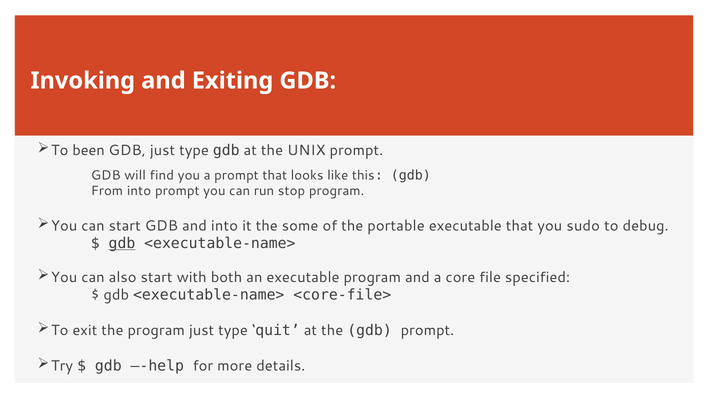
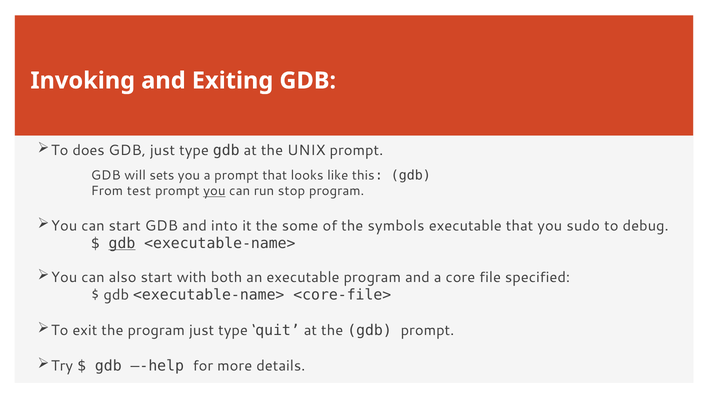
been: been -> does (89, 151)
find: find -> sets (162, 175)
From into: into -> test (139, 191)
you underline: none -> present (214, 191)
portable: portable -> symbols (396, 226)
